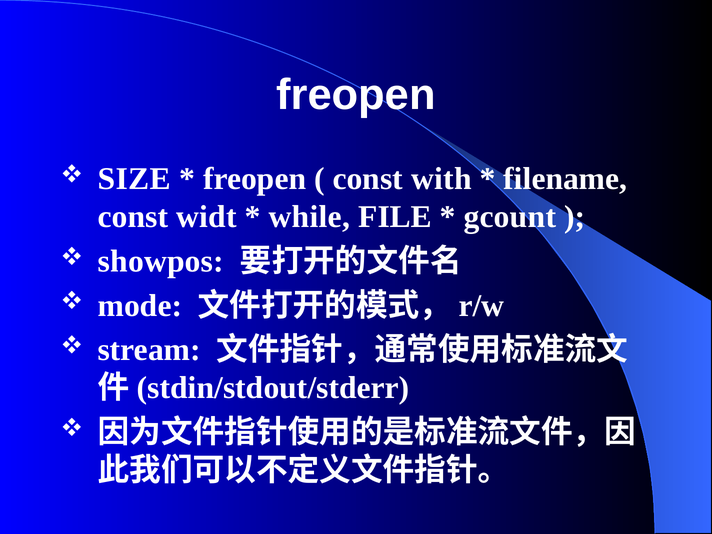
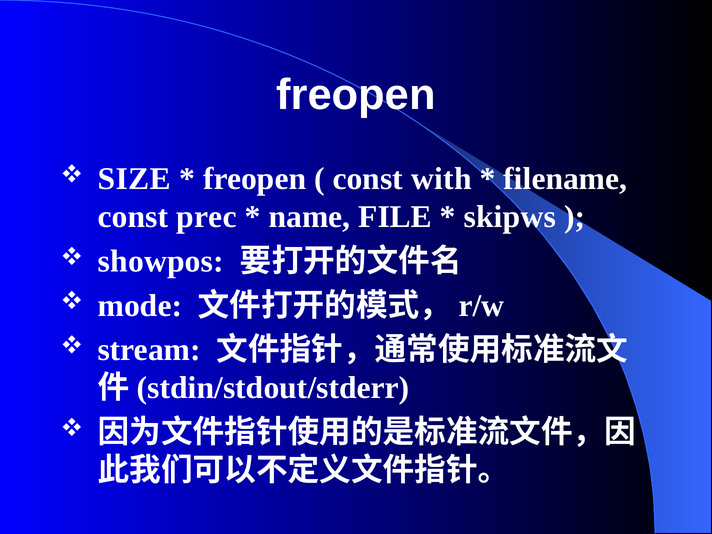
widt: widt -> prec (207, 217)
while: while -> name (309, 217)
gcount: gcount -> skipws (510, 217)
